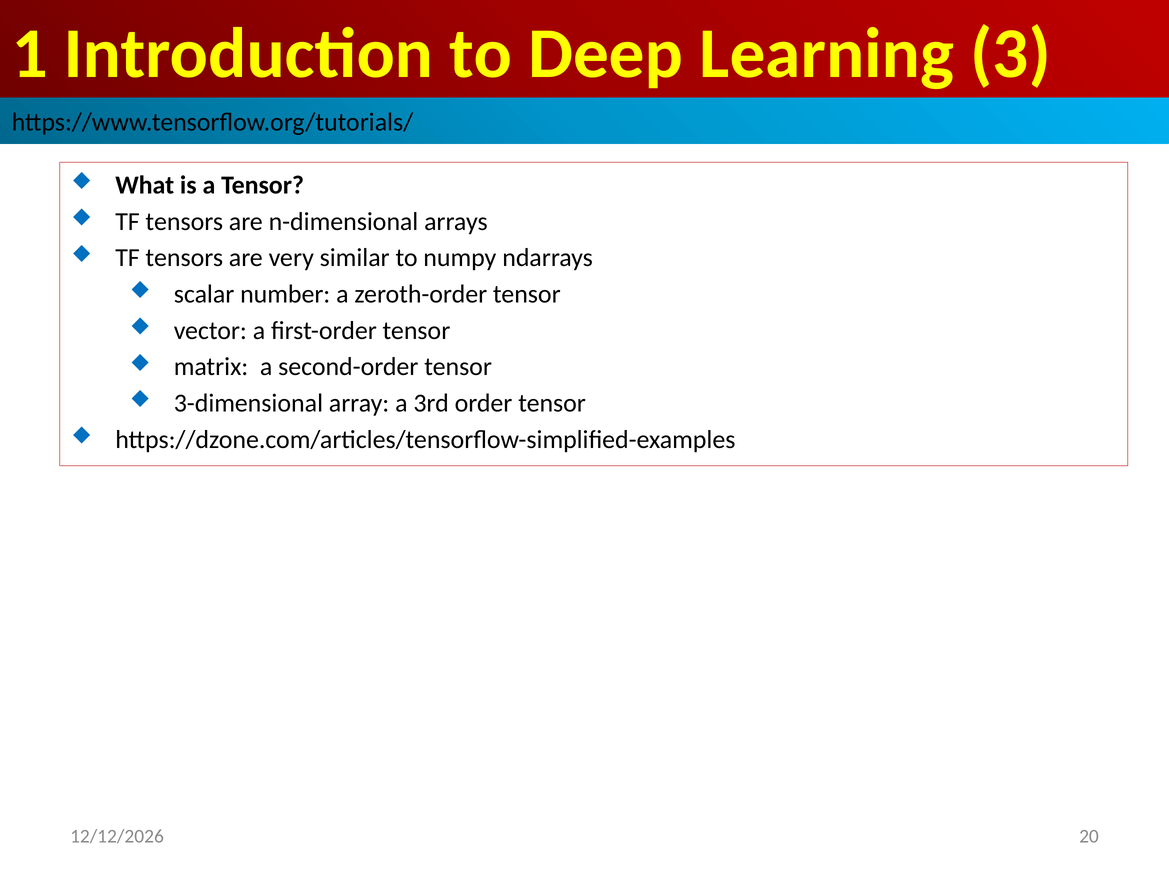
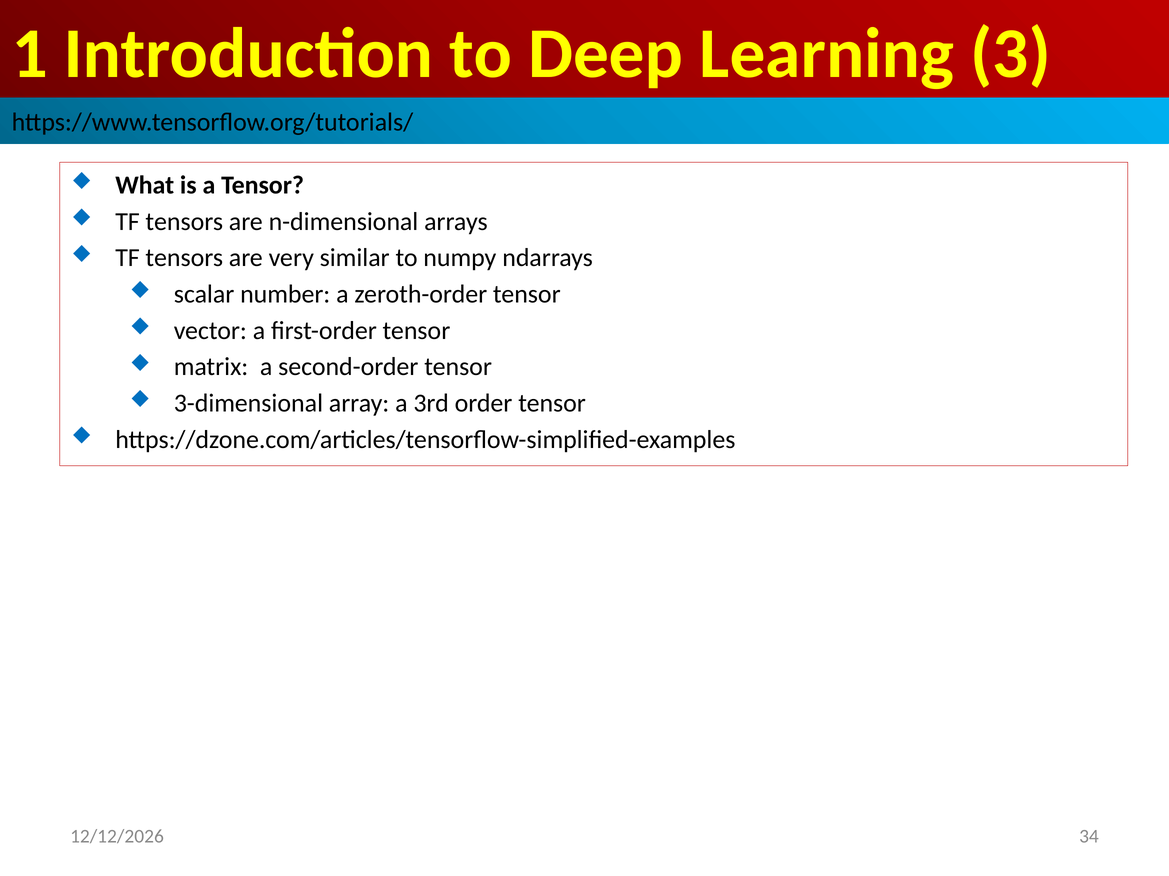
20: 20 -> 34 (1089, 837)
